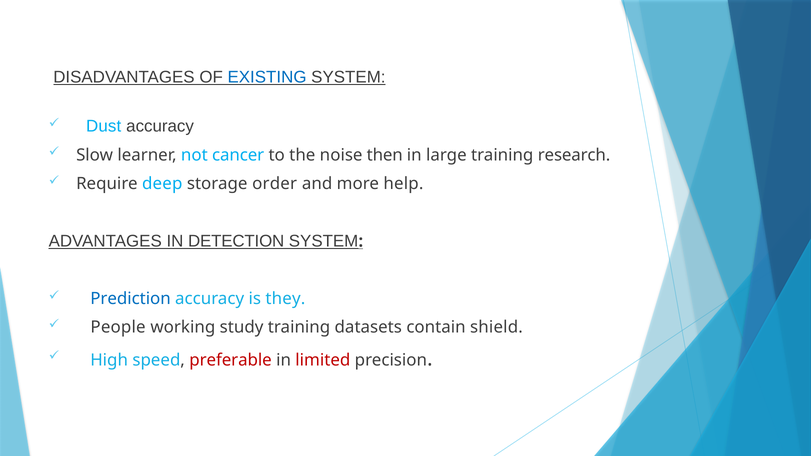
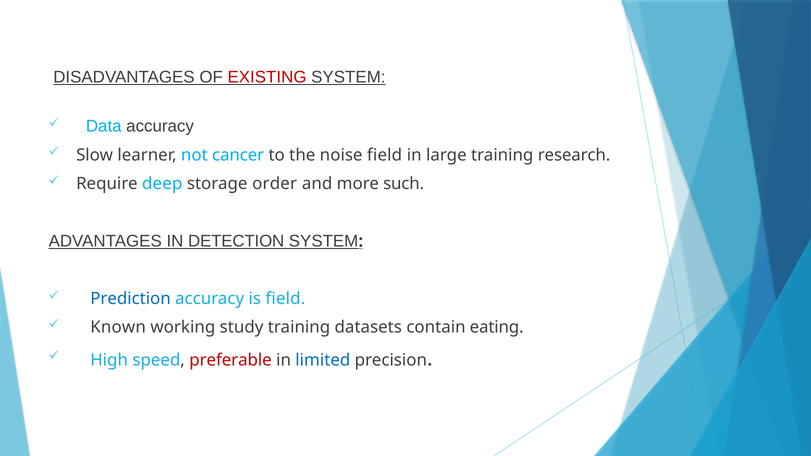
EXISTING colour: blue -> red (267, 77)
Dust: Dust -> Data (104, 126)
noise then: then -> field (385, 155)
help: help -> such (404, 184)
is they: they -> field (285, 299)
People: People -> Known (118, 327)
shield: shield -> eating (497, 327)
limited colour: red -> blue (323, 360)
